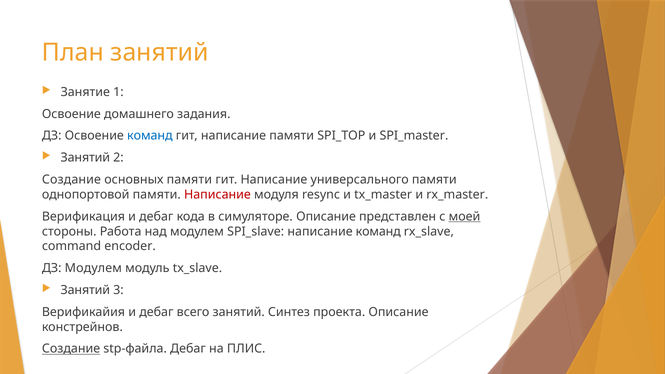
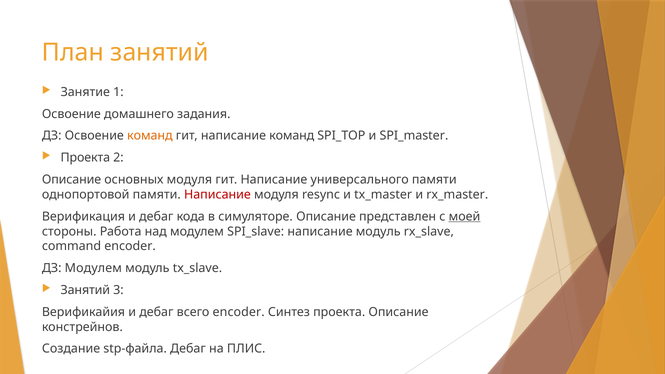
команд colour: blue -> orange (150, 136)
написание памяти: памяти -> команд (292, 136)
Занятий: Занятий -> Проекта (85, 158)
Создание: Создание -> Описание (72, 180)
основных памяти: памяти -> модуля (189, 180)
написание команд: команд -> модуль (378, 231)
всего занятий: занятий -> encoder (239, 312)
Создание underline: present -> none (71, 349)
